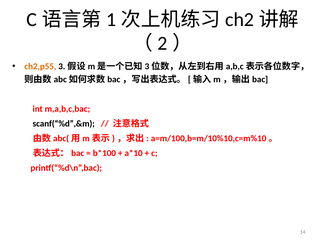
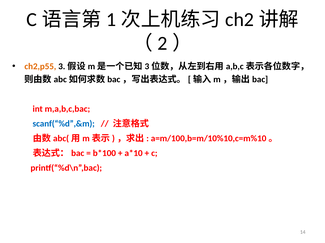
scanf(“%d”,&m colour: black -> blue (64, 124)
